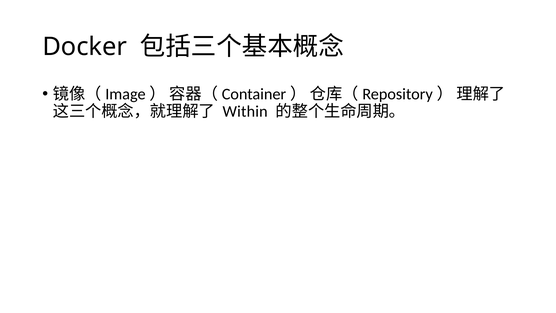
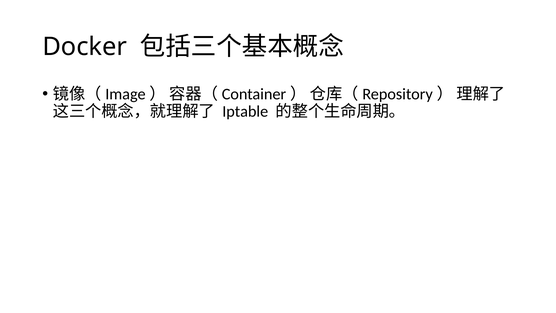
Within: Within -> Iptable (245, 112)
